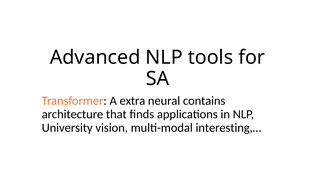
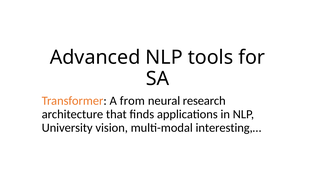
extra: extra -> from (132, 101)
contains: contains -> research (204, 101)
